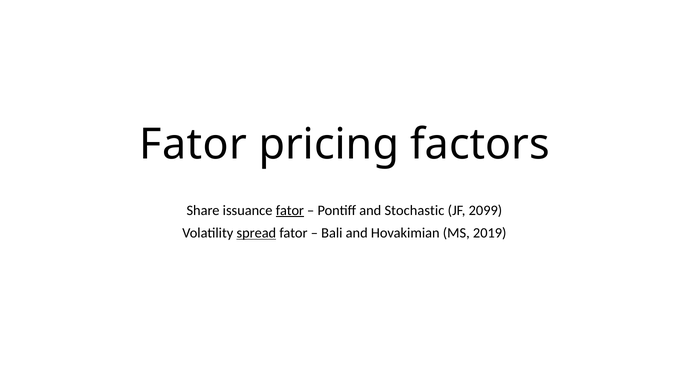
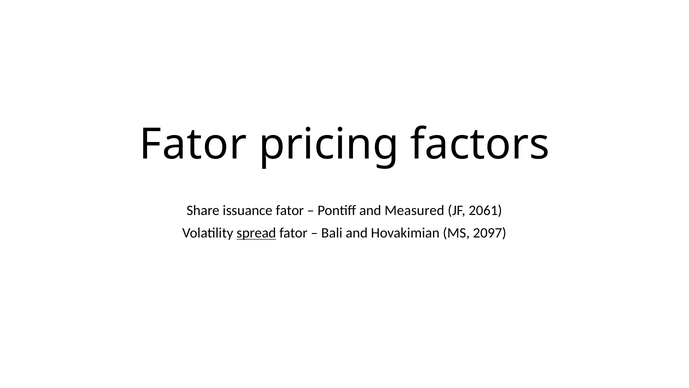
fator underline: present -> none (290, 210)
Stochastic: Stochastic -> Measured (414, 210)
2099: 2099 -> 2061 (485, 210)
2019: 2019 -> 2097 (490, 233)
